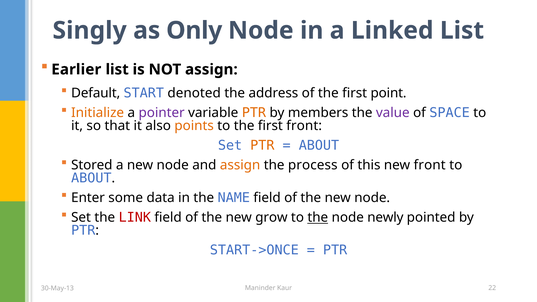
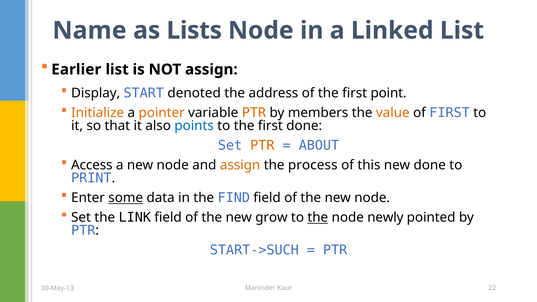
Singly: Singly -> Name (90, 30)
Only: Only -> Lists (194, 30)
Default: Default -> Display (96, 93)
pointer colour: purple -> orange (162, 113)
value colour: purple -> orange (393, 113)
of SPACE: SPACE -> FIRST (450, 113)
points colour: orange -> blue (194, 126)
first front: front -> done (304, 126)
Stored: Stored -> Access (92, 165)
new front: front -> done (430, 165)
ABOUT: ABOUT -> PRINT (91, 178)
some underline: none -> present (126, 198)
NAME: NAME -> FIND (234, 198)
LINK colour: red -> black (135, 218)
START->ONCE: START->ONCE -> START->SUCH (254, 250)
